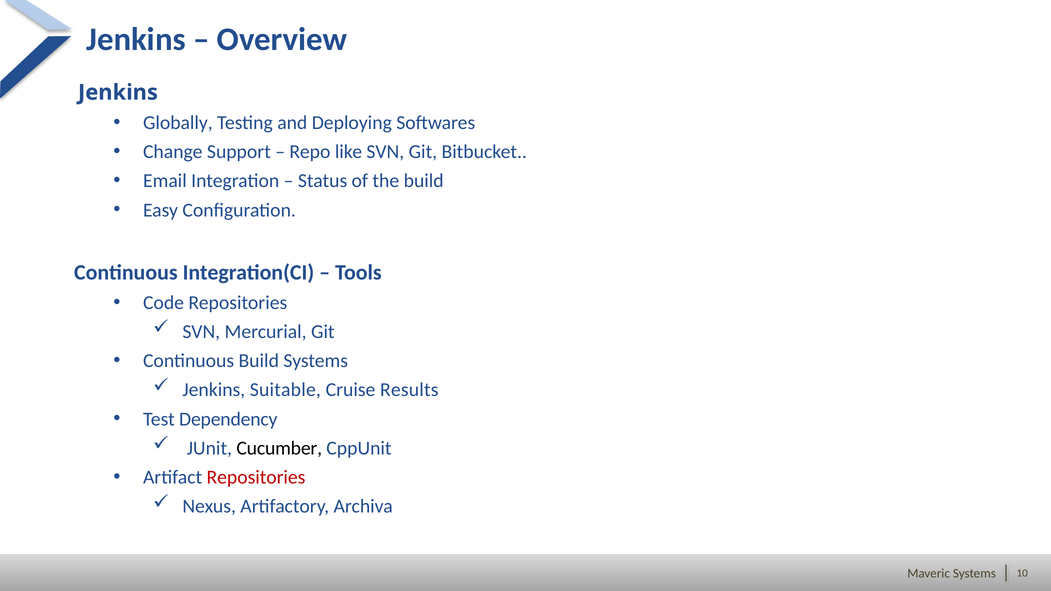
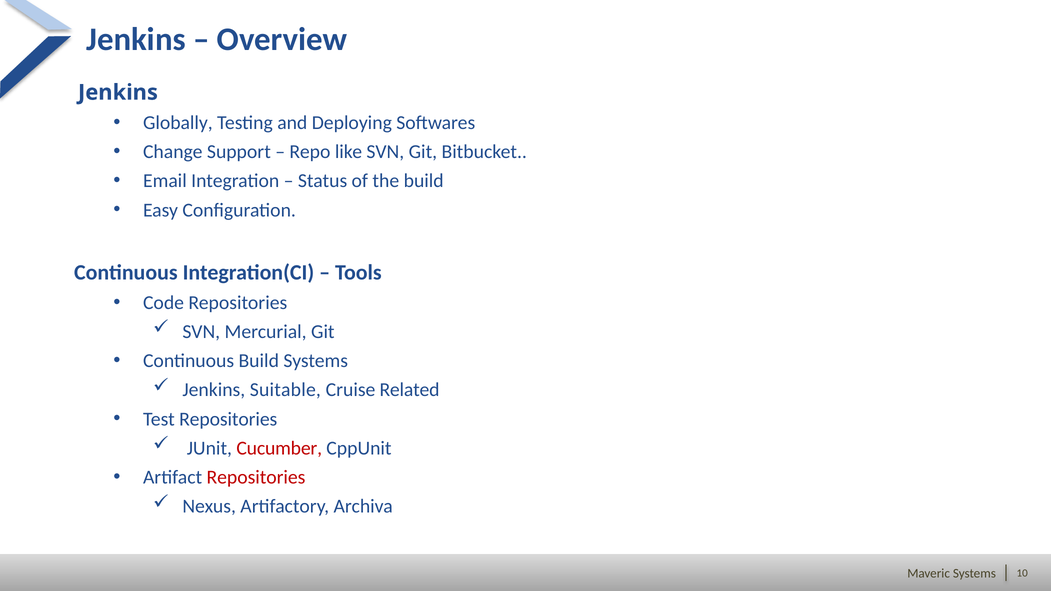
Results: Results -> Related (409, 390)
Test Dependency: Dependency -> Repositories (228, 419)
Cucumber colour: black -> red (279, 448)
